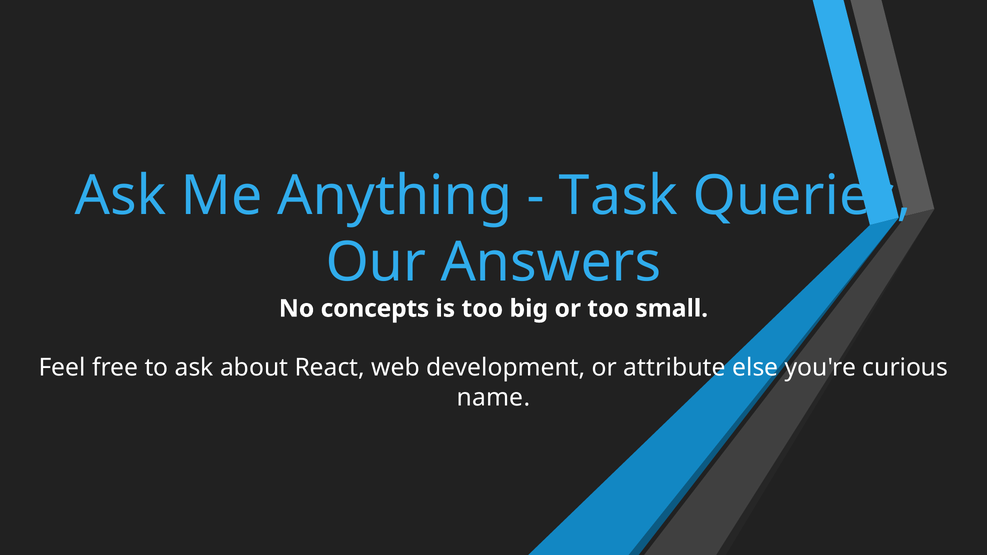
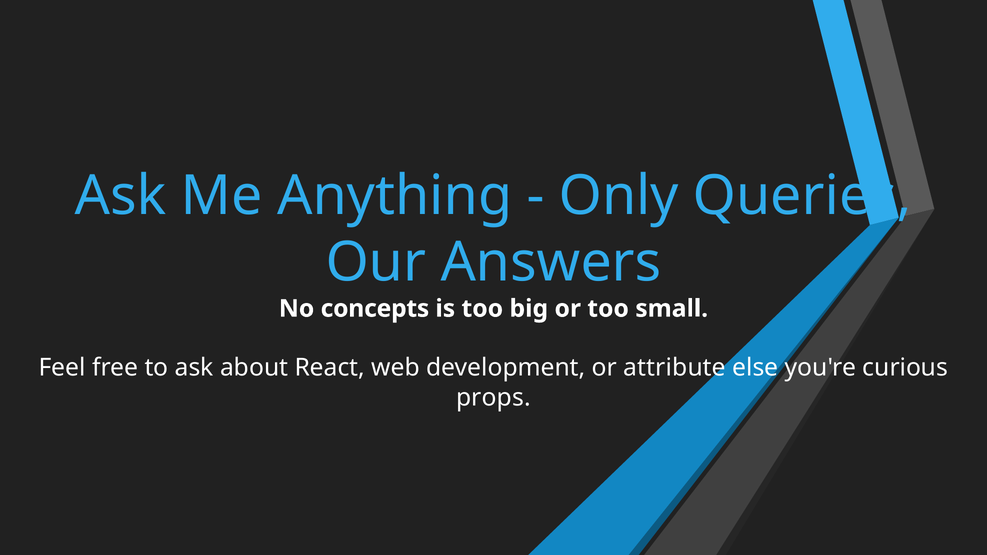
Task: Task -> Only (619, 196)
name: name -> props (493, 398)
